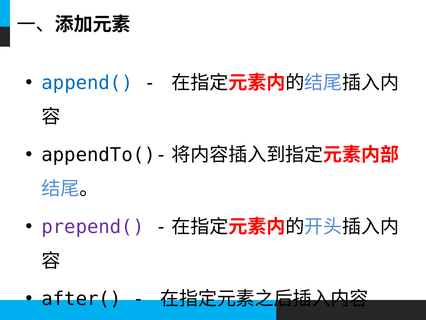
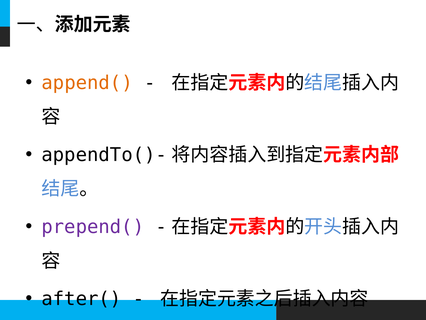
append( colour: blue -> orange (87, 83)
